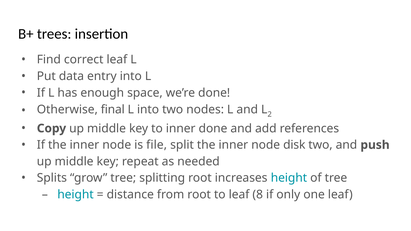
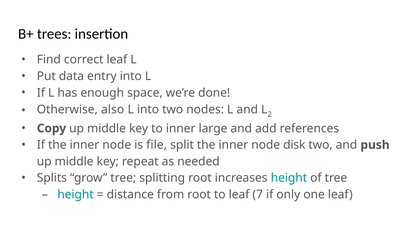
final: final -> also (113, 110)
inner done: done -> large (213, 129)
8: 8 -> 7 (258, 195)
